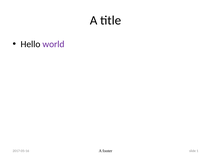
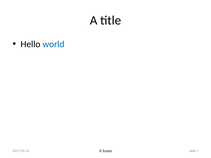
world colour: purple -> blue (53, 44)
